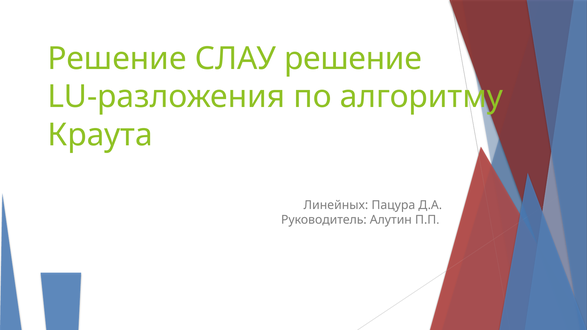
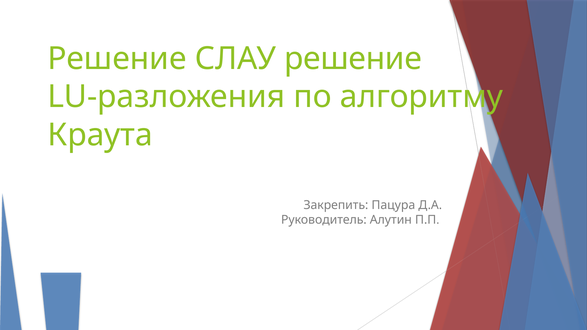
Линейных: Линейных -> Закрепить (336, 205)
